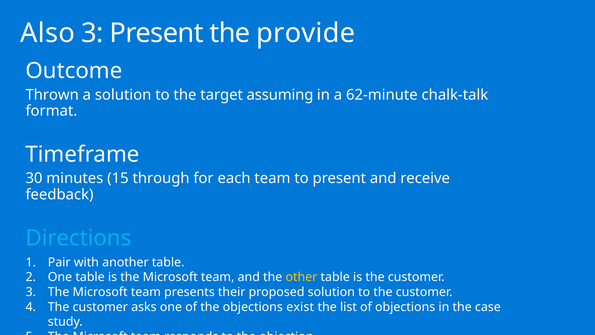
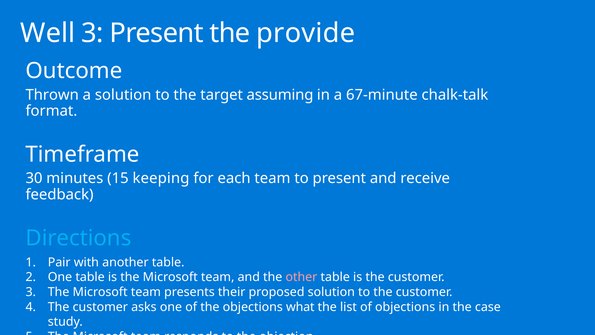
Also: Also -> Well (48, 33)
62-minute: 62-minute -> 67-minute (382, 95)
through: through -> keeping (161, 178)
other colour: yellow -> pink (301, 277)
exist: exist -> what (300, 307)
